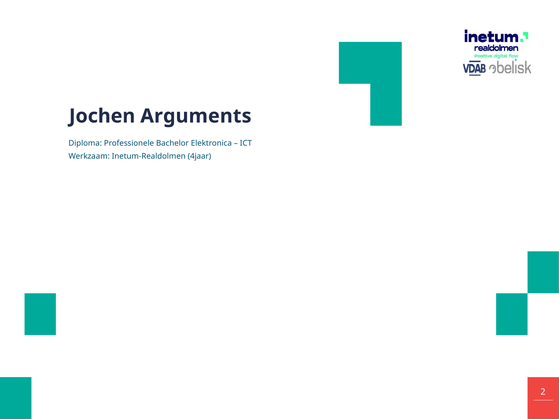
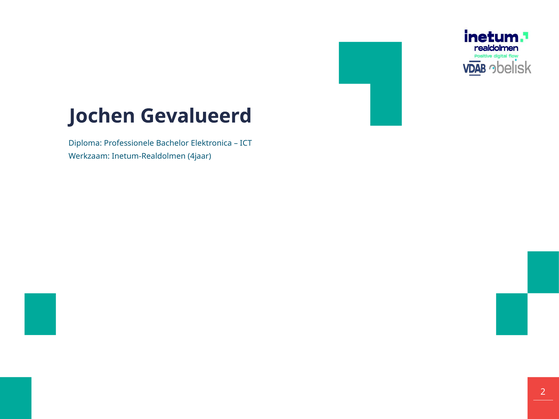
Arguments: Arguments -> Gevalueerd (196, 116)
